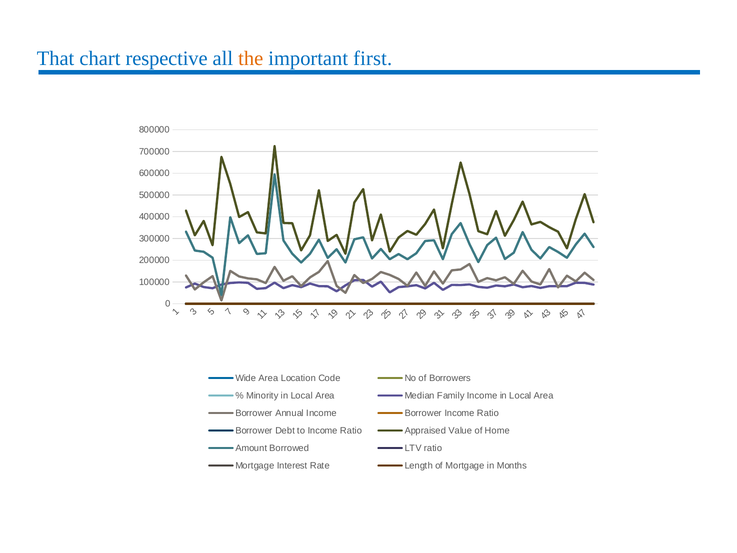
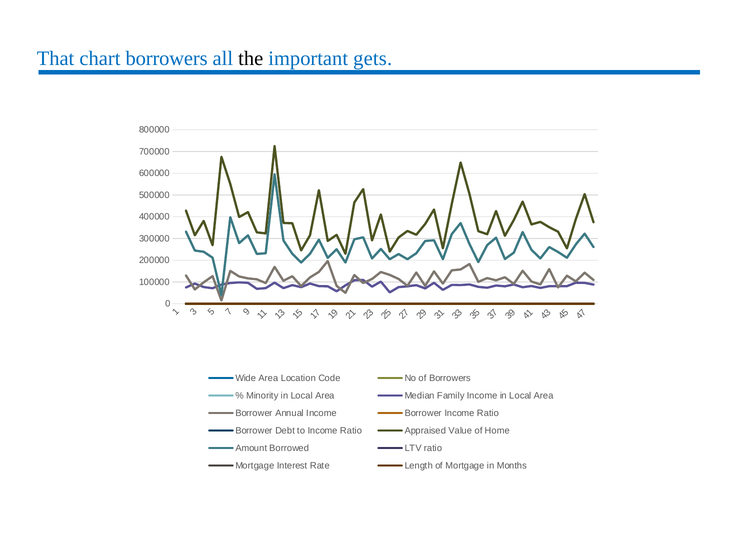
chart respective: respective -> borrowers (167, 59)
the colour: orange -> black (251, 59)
first: first -> gets (373, 59)
